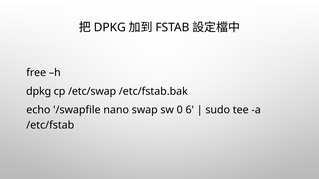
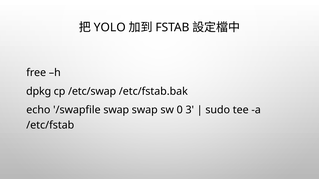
DPKG: DPKG -> YOLO (110, 27)
/swapfile nano: nano -> swap (116, 110)
6: 6 -> 3 (190, 110)
